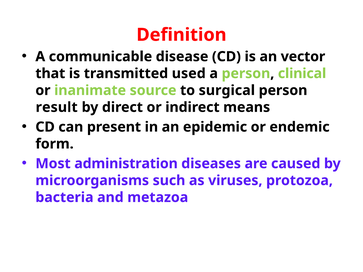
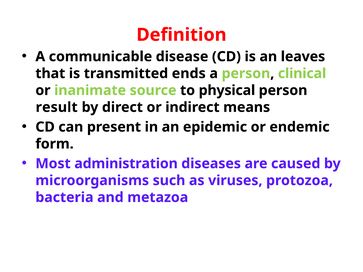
vector: vector -> leaves (303, 57)
used: used -> ends (189, 74)
surgical: surgical -> physical (227, 90)
